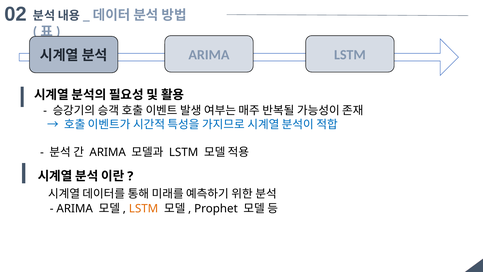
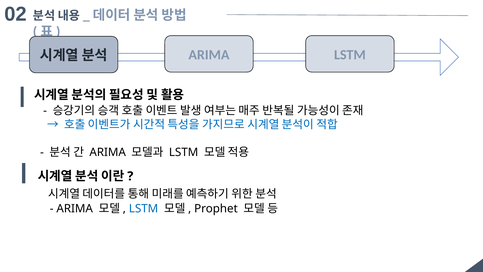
LSTM colour: orange -> blue (144, 209)
